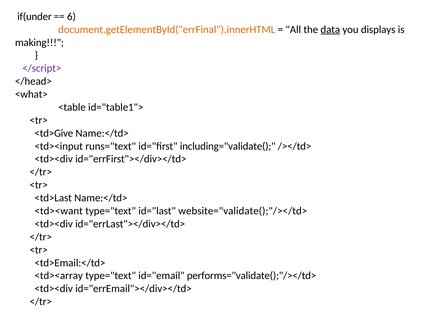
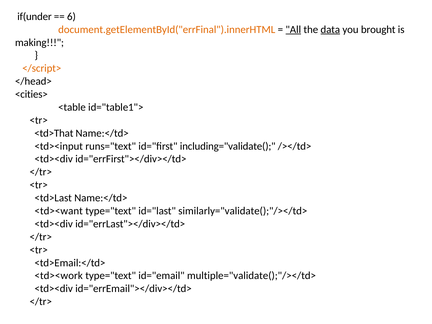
All underline: none -> present (293, 29)
displays: displays -> brought (378, 29)
</script> colour: purple -> orange (42, 68)
<what>: <what> -> <cities> (31, 94)
<td>Give: <td>Give -> <td>That (54, 133)
website="validate();"/></td>: website="validate();"/></td> -> similarly="validate();"/></td> (243, 211)
<td><array: <td><array -> <td><work (59, 276)
performs="validate();"/></td>: performs="validate();"/></td> -> multiple="validate();"/></td> (251, 276)
